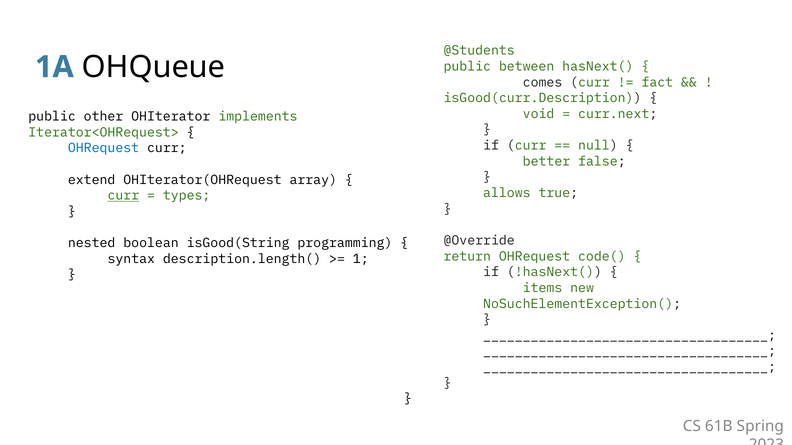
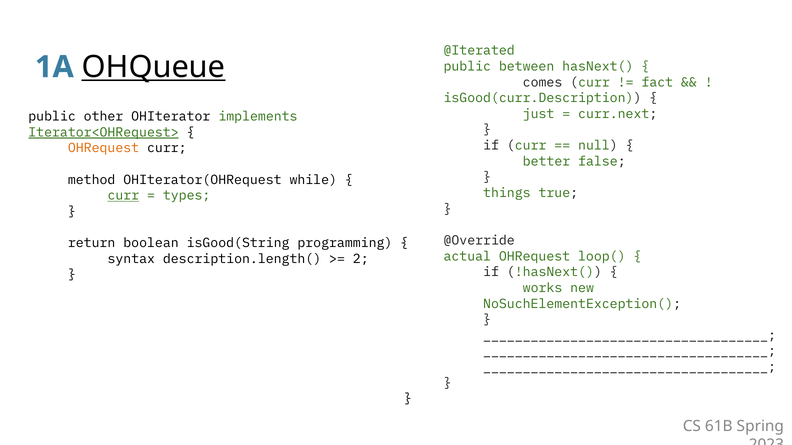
@Students: @Students -> @Iterated (479, 51)
OHQueue underline: none -> present (153, 67)
void: void -> just (539, 114)
Iterator<OHRequest> underline: none -> present (103, 132)
OHRequest colour: blue -> orange (104, 148)
extend: extend -> method (92, 180)
array: array -> while (313, 180)
allows: allows -> things (507, 193)
nested: nested -> return (92, 243)
return: return -> actual (467, 257)
code(: code( -> loop( (602, 257)
1: 1 -> 2 (361, 259)
items: items -> works (543, 288)
